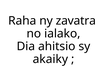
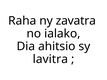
akaiky: akaiky -> lavitra (50, 59)
